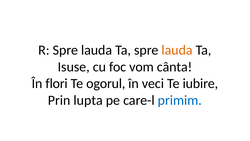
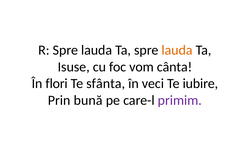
ogorul: ogorul -> sfânta (106, 83)
lupta: lupta -> bună (88, 100)
primim colour: blue -> purple (180, 100)
